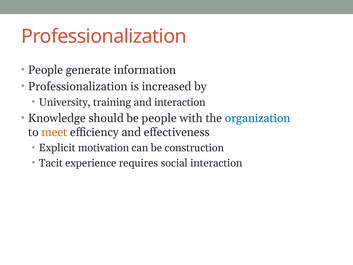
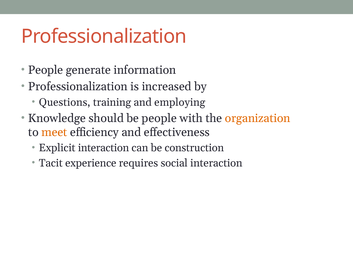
University: University -> Questions (65, 102)
and interaction: interaction -> employing (180, 102)
organization colour: blue -> orange (258, 118)
Explicit motivation: motivation -> interaction (104, 148)
